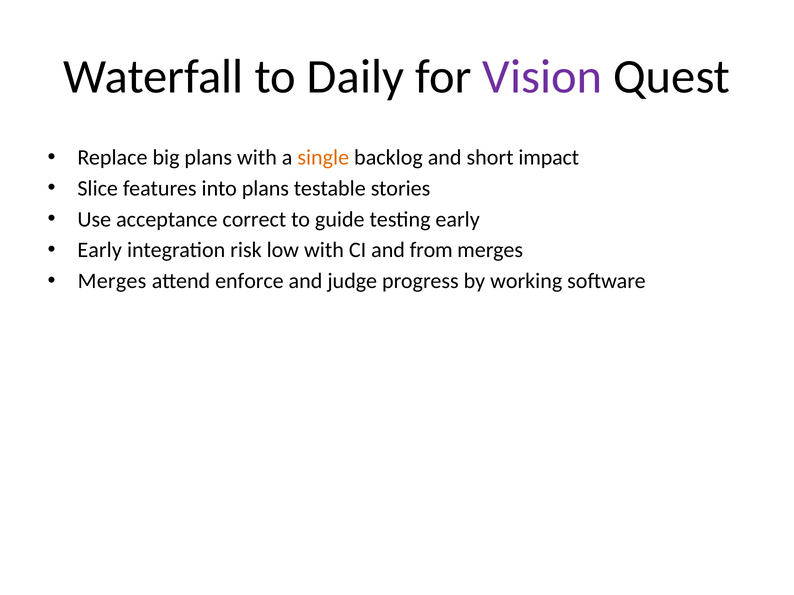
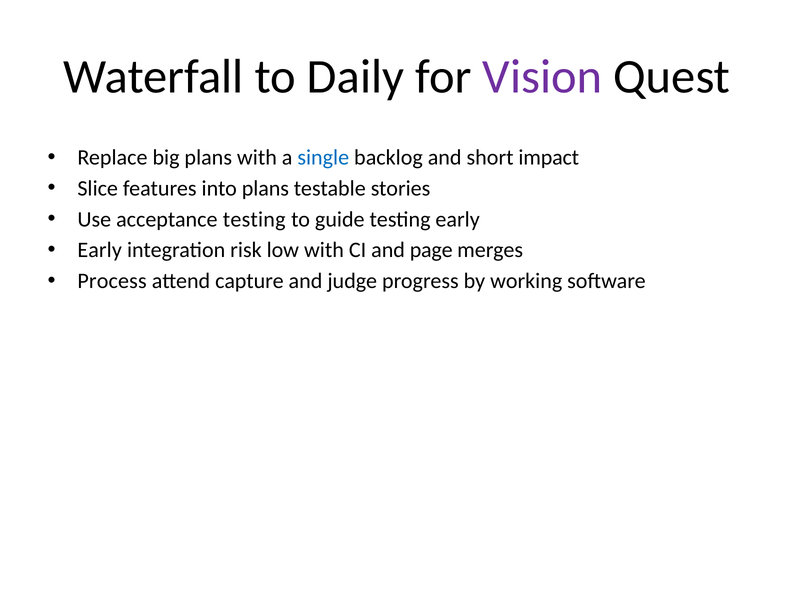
single colour: orange -> blue (323, 158)
acceptance correct: correct -> testing (254, 219)
from: from -> page (431, 250)
Merges: Merges -> Process (112, 281)
enforce: enforce -> capture (249, 281)
